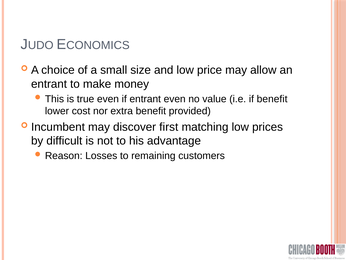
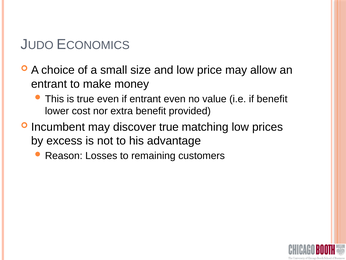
discover first: first -> true (169, 127)
difficult: difficult -> excess (64, 141)
